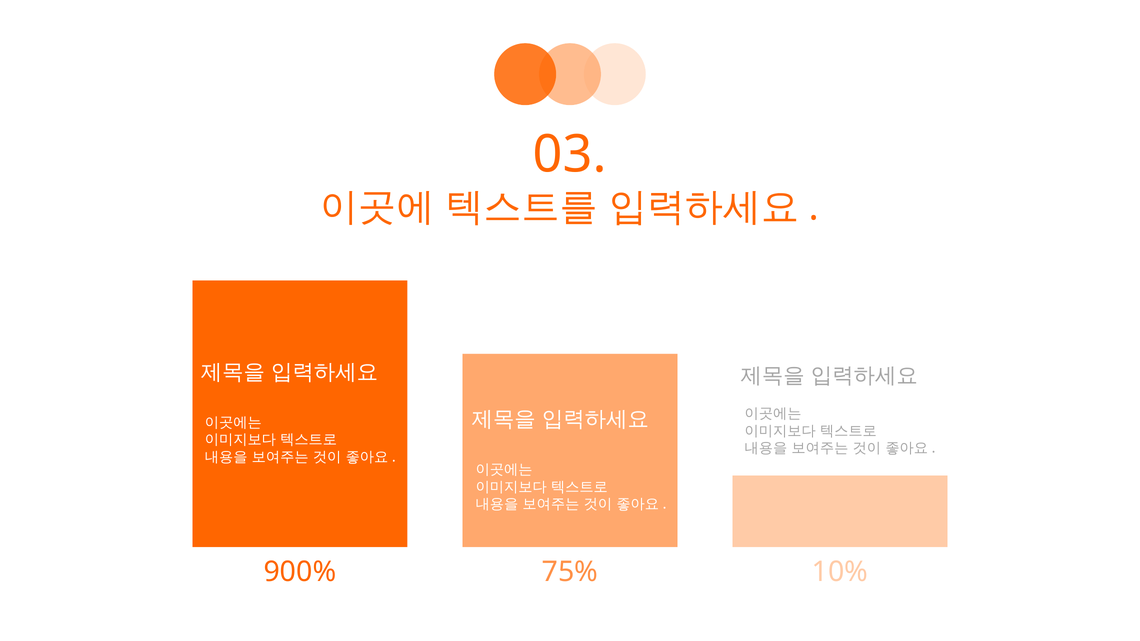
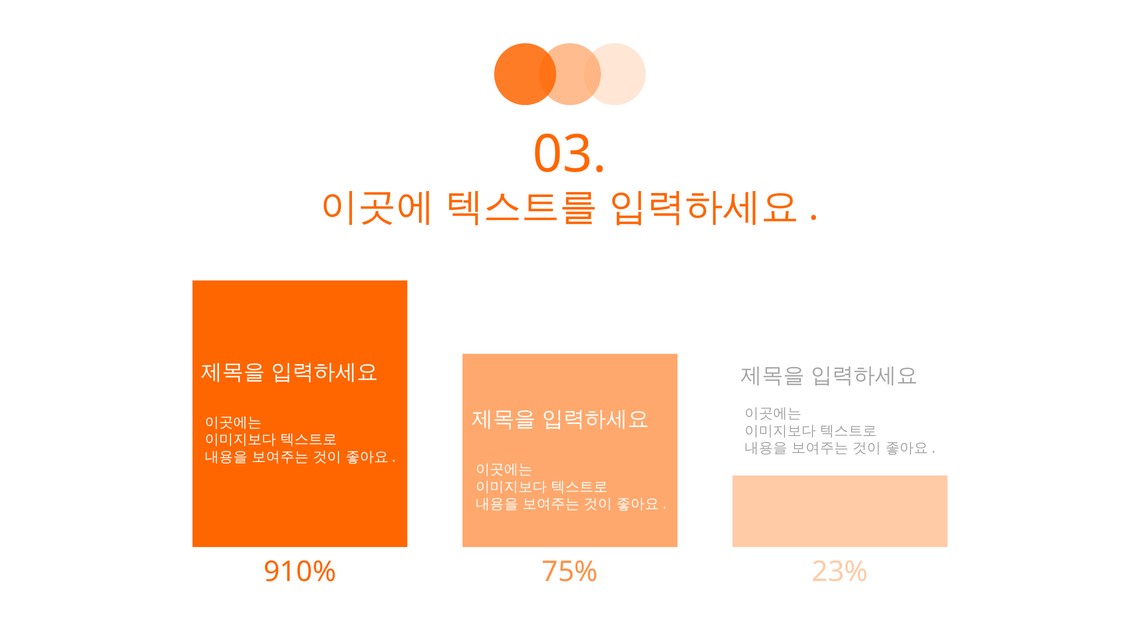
900%: 900% -> 910% (300, 572)
10%: 10% -> 23% (840, 572)
